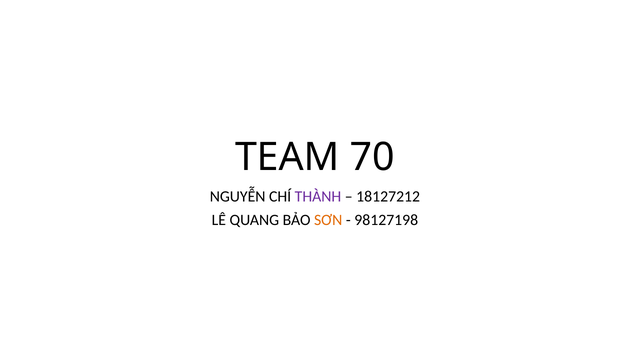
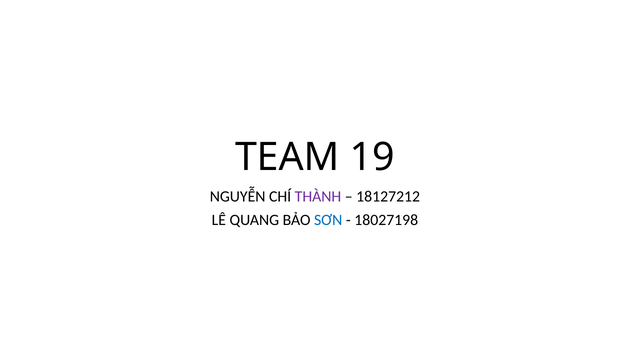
70: 70 -> 19 (372, 157)
SƠN colour: orange -> blue (328, 220)
98127198: 98127198 -> 18027198 (386, 220)
